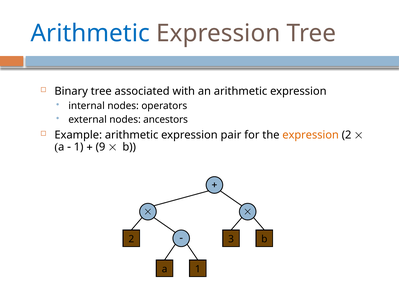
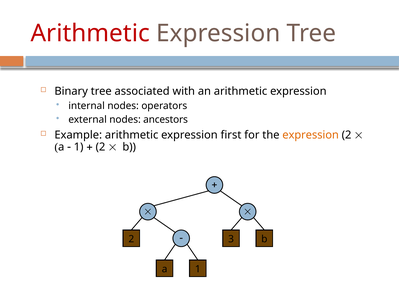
Arithmetic colour: blue -> red (90, 33)
pair: pair -> first (231, 135)
9: 9 -> 2 (100, 147)
